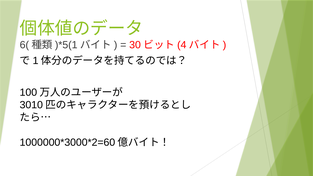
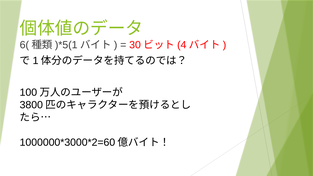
3010: 3010 -> 3800 (31, 105)
